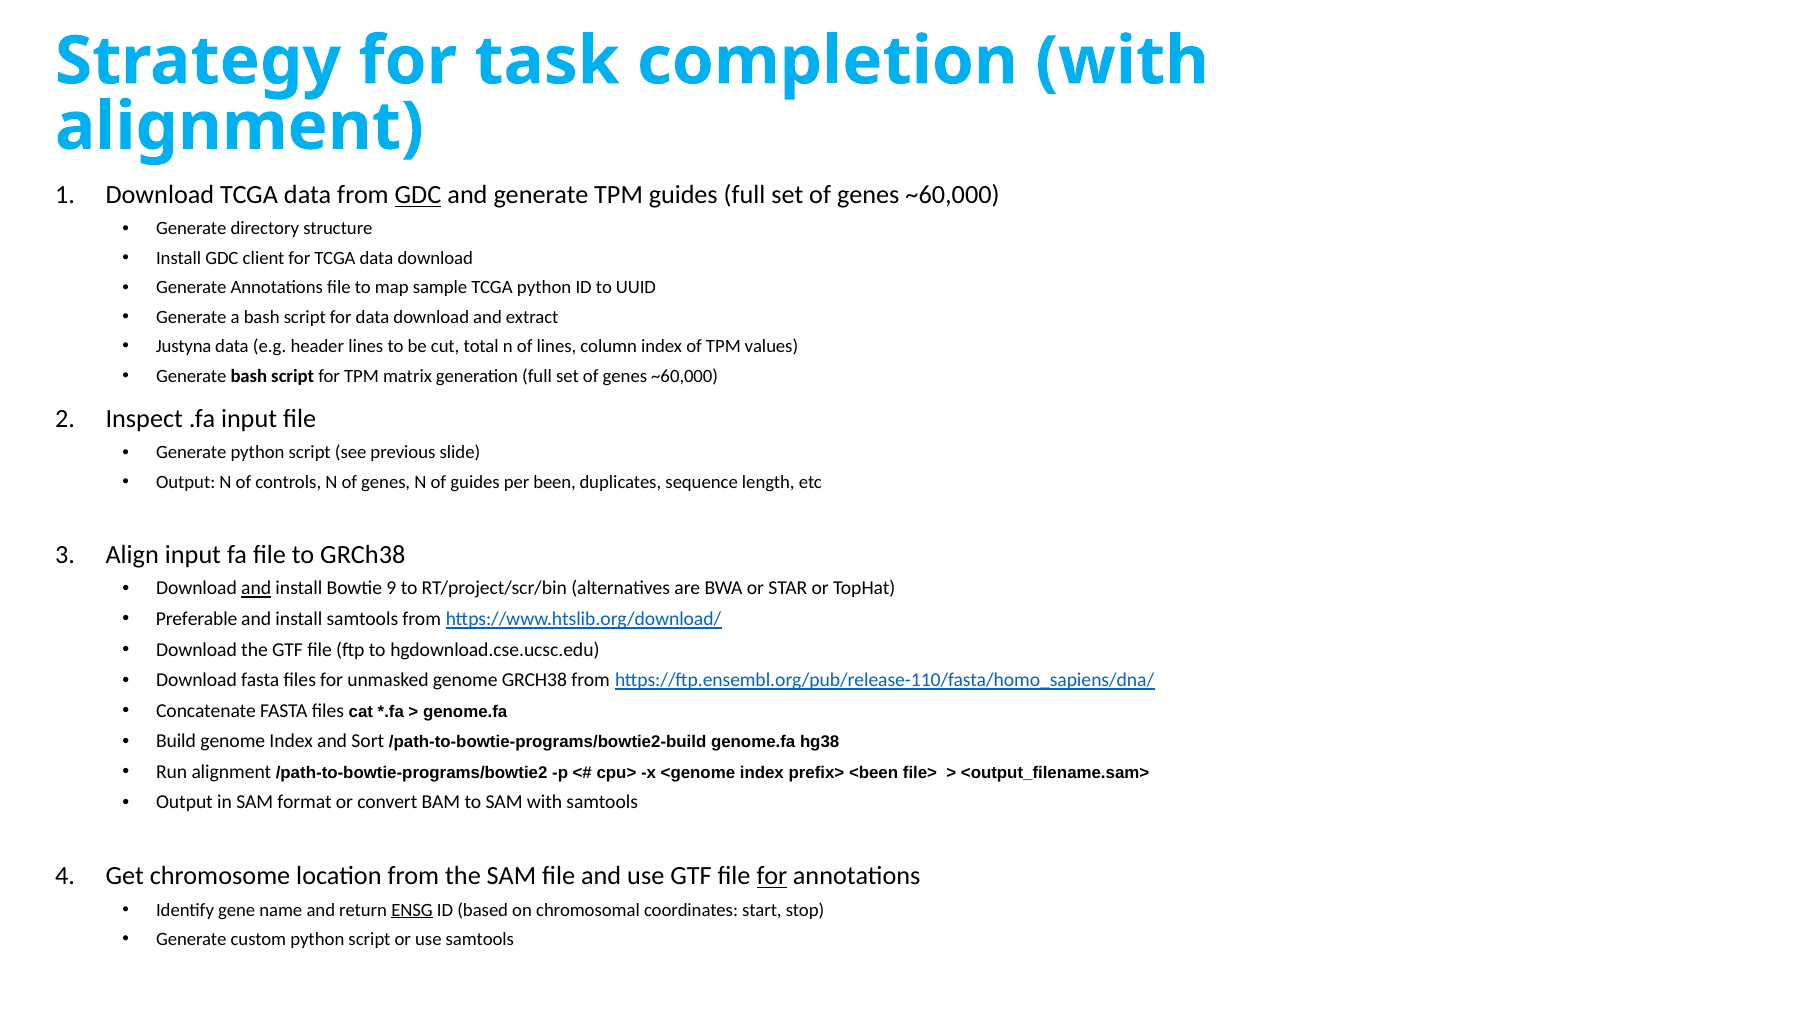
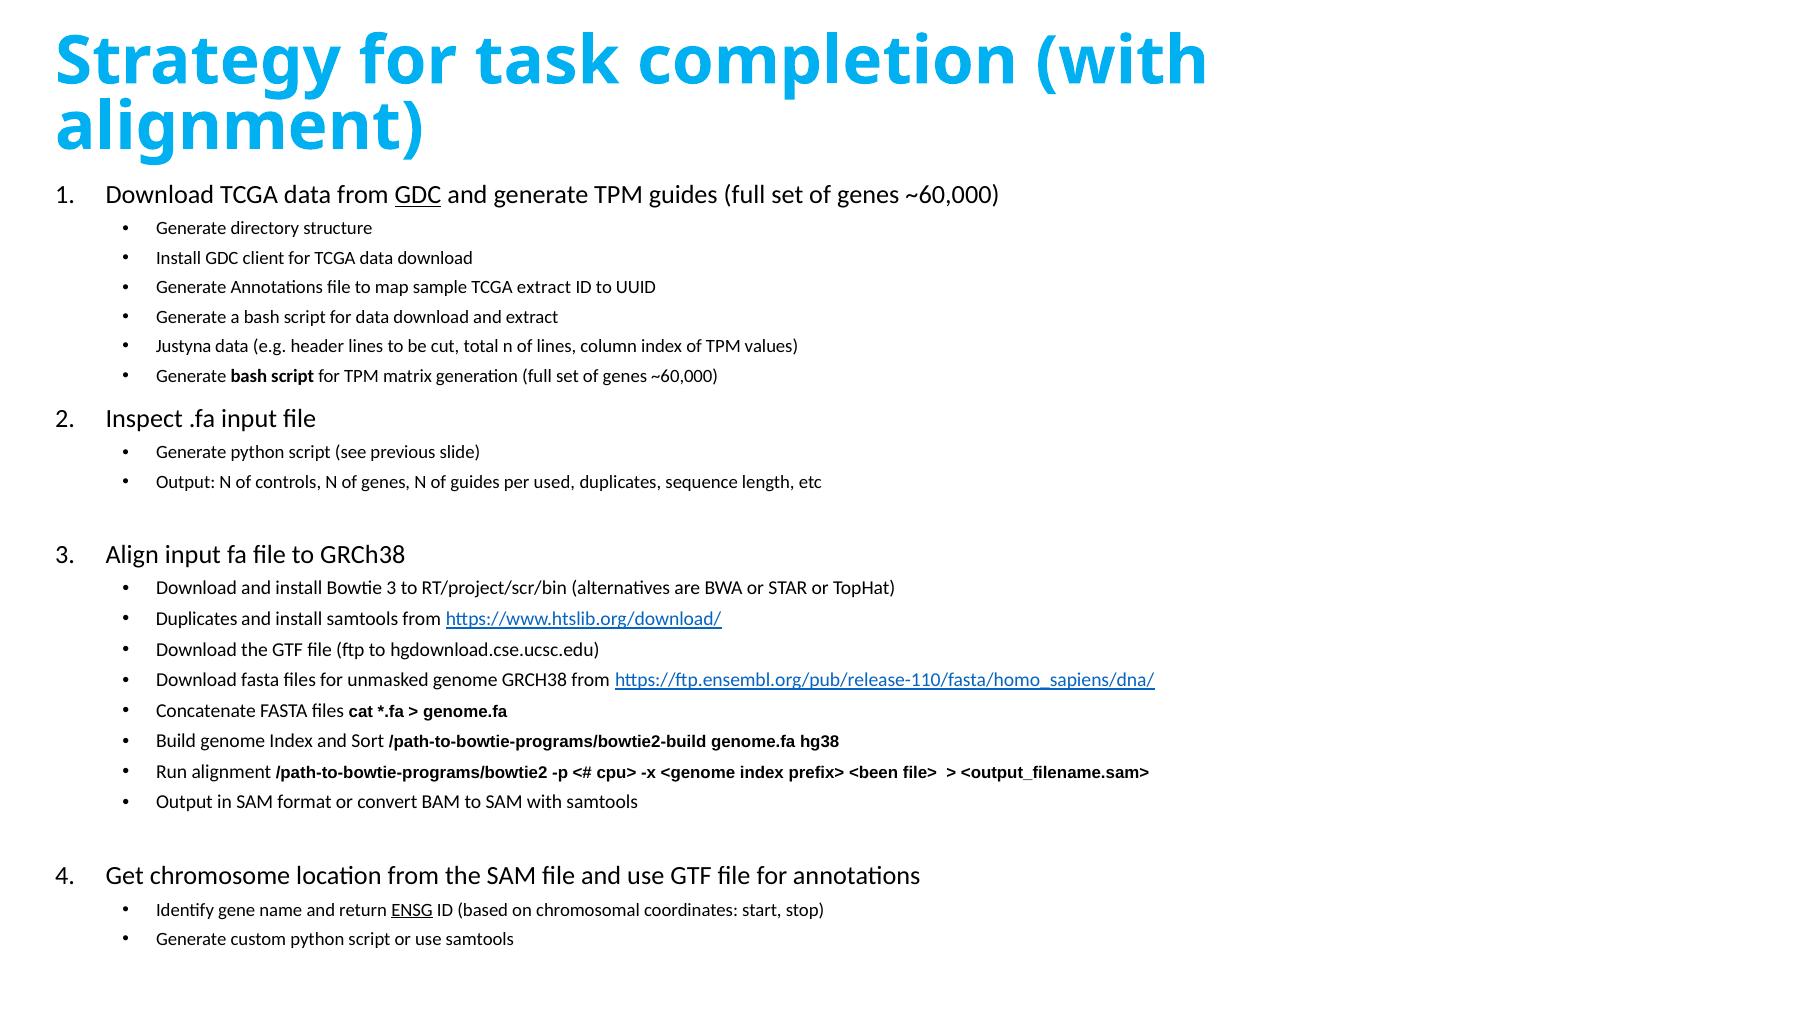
TCGA python: python -> extract (544, 288)
been: been -> used (554, 482)
and underline: present -> none (256, 589)
Bowtie 9: 9 -> 3 (391, 589)
Preferable: Preferable -> Duplicates (197, 619)
for underline: present -> none (772, 877)
